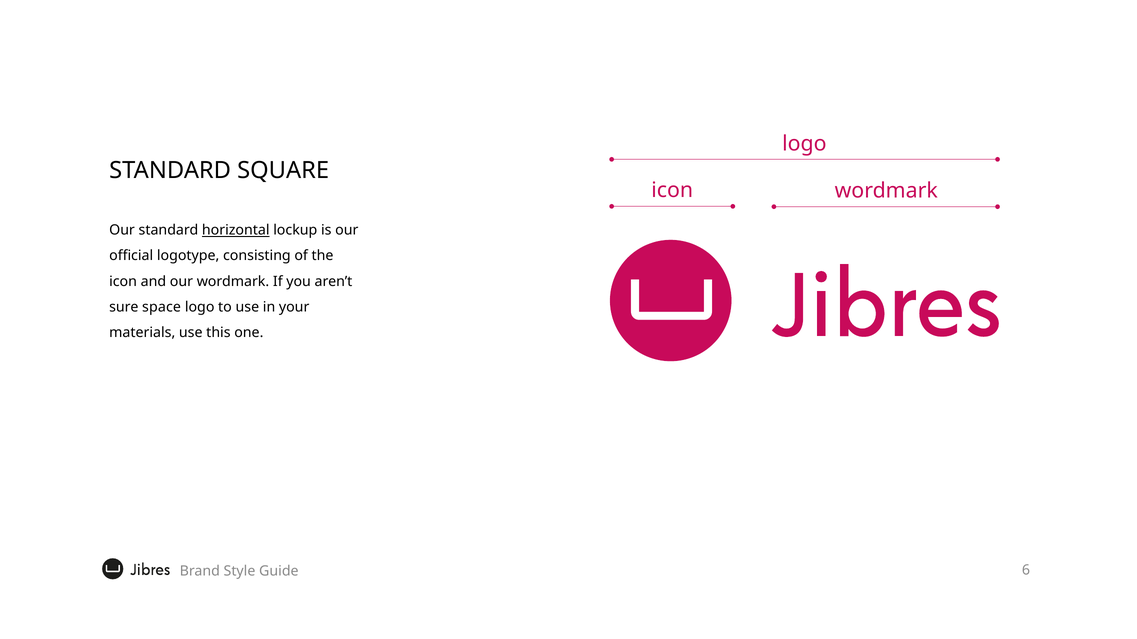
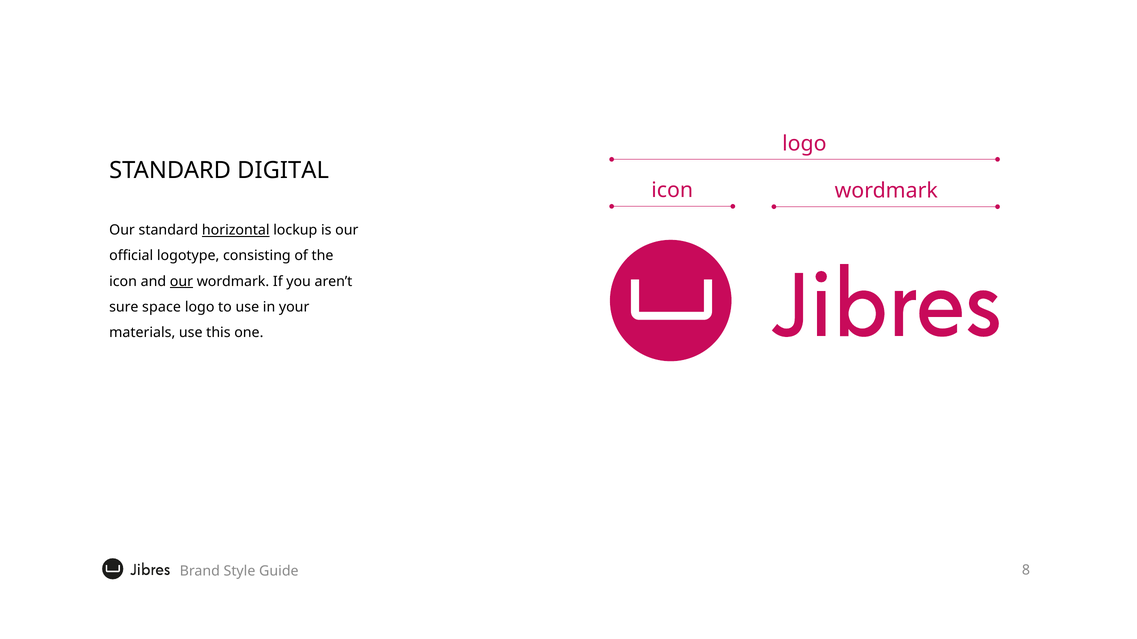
SQUARE: SQUARE -> DIGITAL (283, 171)
our underline: none -> present (181, 282)
6: 6 -> 8 (1026, 571)
